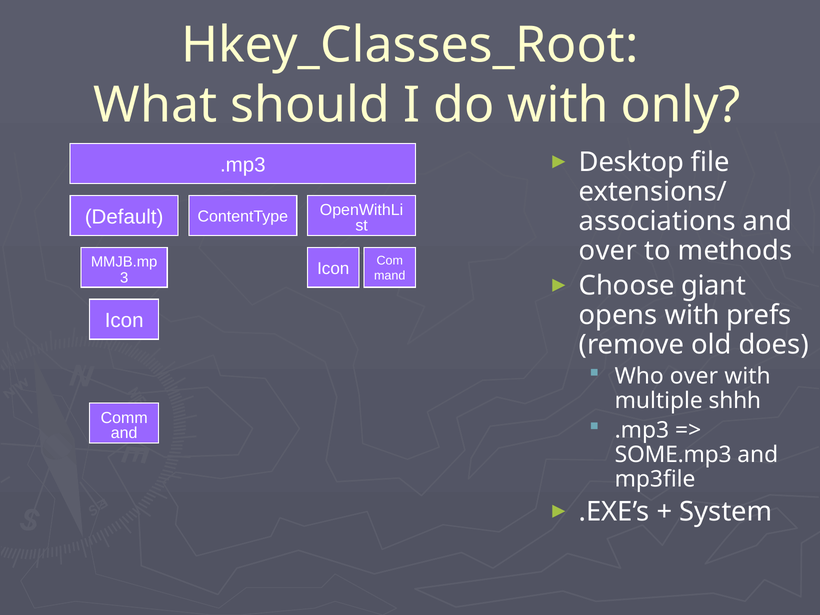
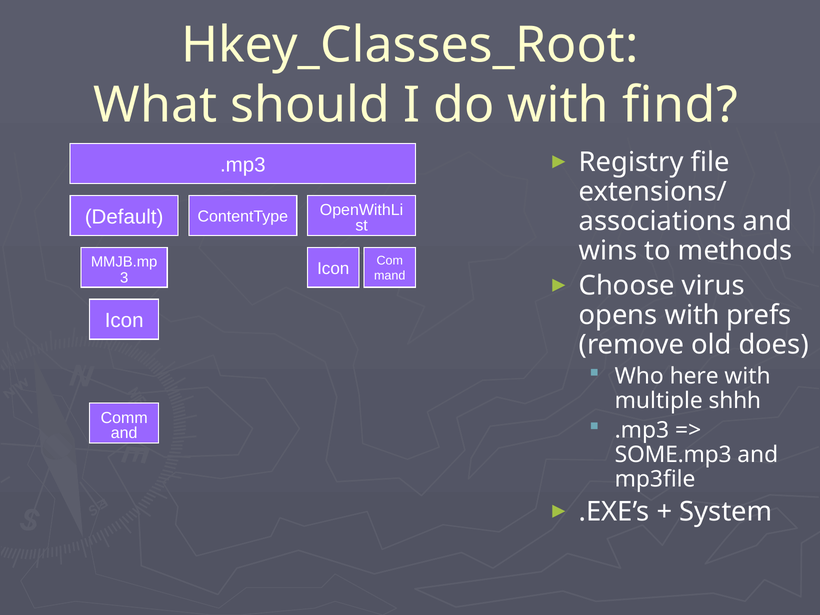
only: only -> find (680, 105)
Desktop: Desktop -> Registry (631, 162)
over: over -> wins (608, 251)
giant: giant -> virus (713, 286)
Who over: over -> here (694, 376)
